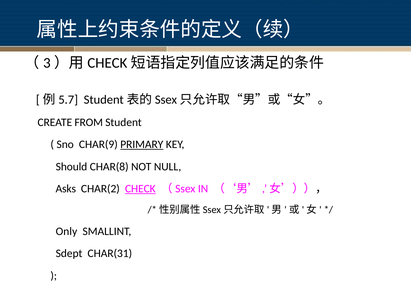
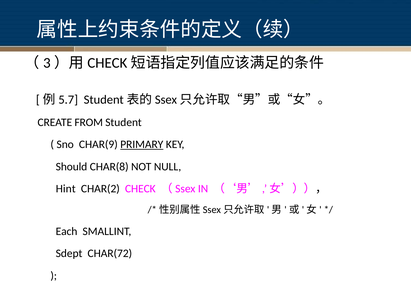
Asks: Asks -> Hint (66, 189)
CHECK underline: present -> none (140, 189)
Only: Only -> Each (67, 232)
CHAR(31: CHAR(31 -> CHAR(72 (110, 254)
